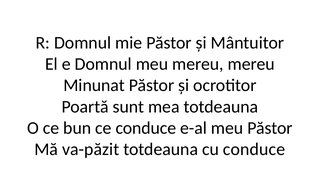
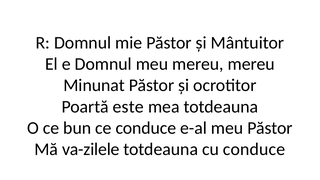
sunt: sunt -> este (128, 107)
va-păzit: va-păzit -> va-zilele (91, 149)
